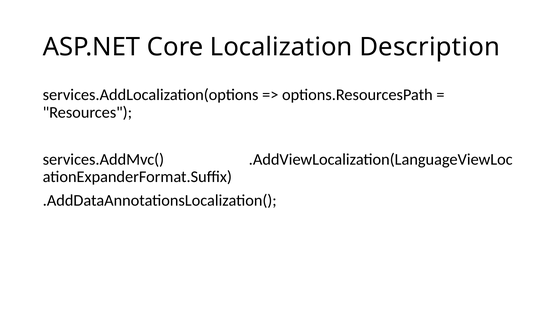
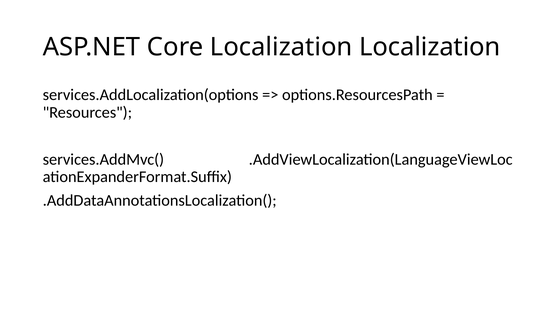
Localization Description: Description -> Localization (430, 47)
